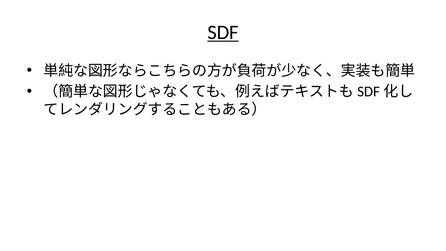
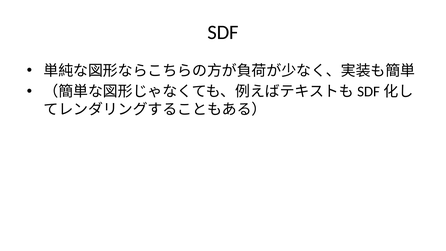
SDF underline: present -> none (223, 32)
